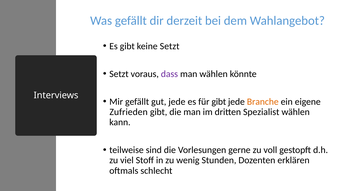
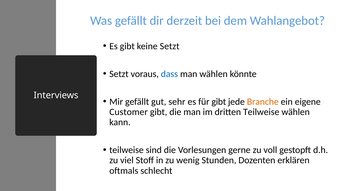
dass colour: purple -> blue (169, 74)
gut jede: jede -> sehr (177, 101)
Zufrieden: Zufrieden -> Customer (129, 112)
dritten Spezialist: Spezialist -> Teilweise (261, 112)
